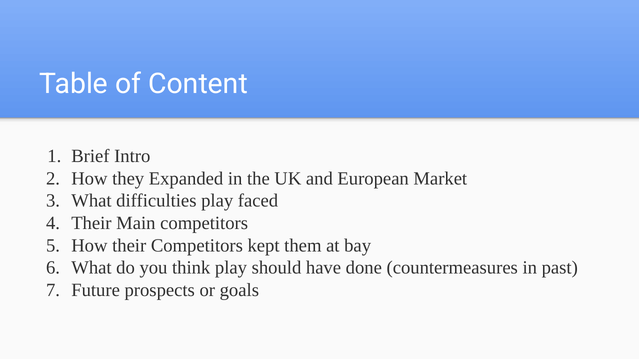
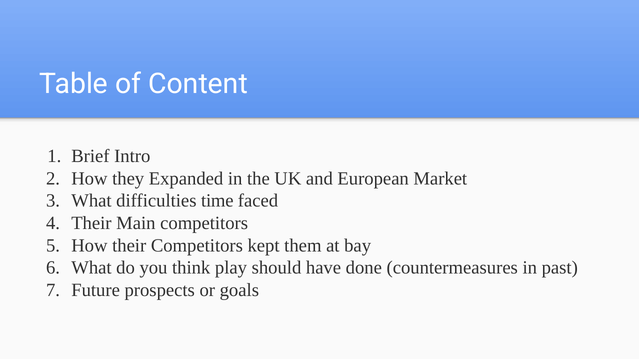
difficulties play: play -> time (217, 201)
